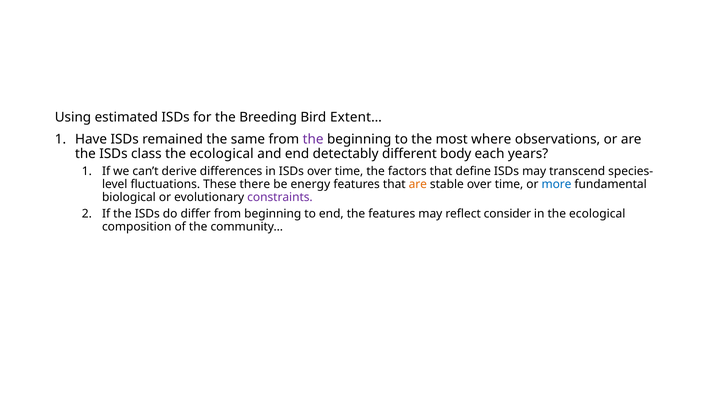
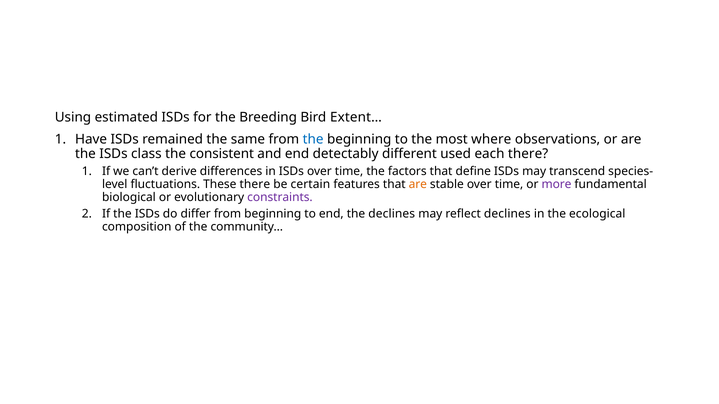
the colour: purple -> blue (313, 140)
ecological: ecological -> consistent (222, 154)
body: body -> used (456, 154)
each years: years -> there (528, 154)
energy: energy -> certain (310, 185)
more colour: blue -> purple (557, 185)
the features: features -> declines (392, 214)
reflect consider: consider -> declines (507, 214)
